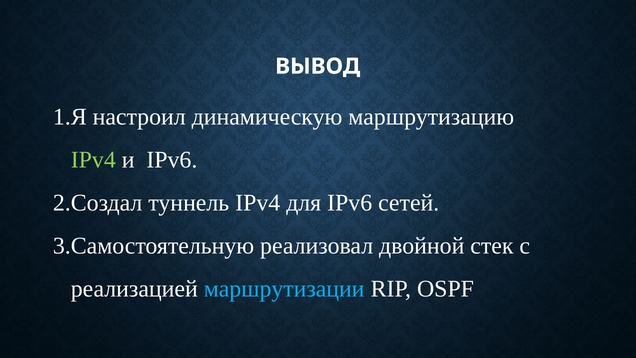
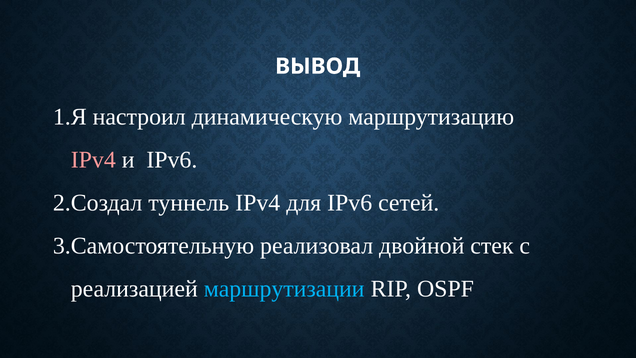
IPv4 colour: light green -> pink (93, 160)
